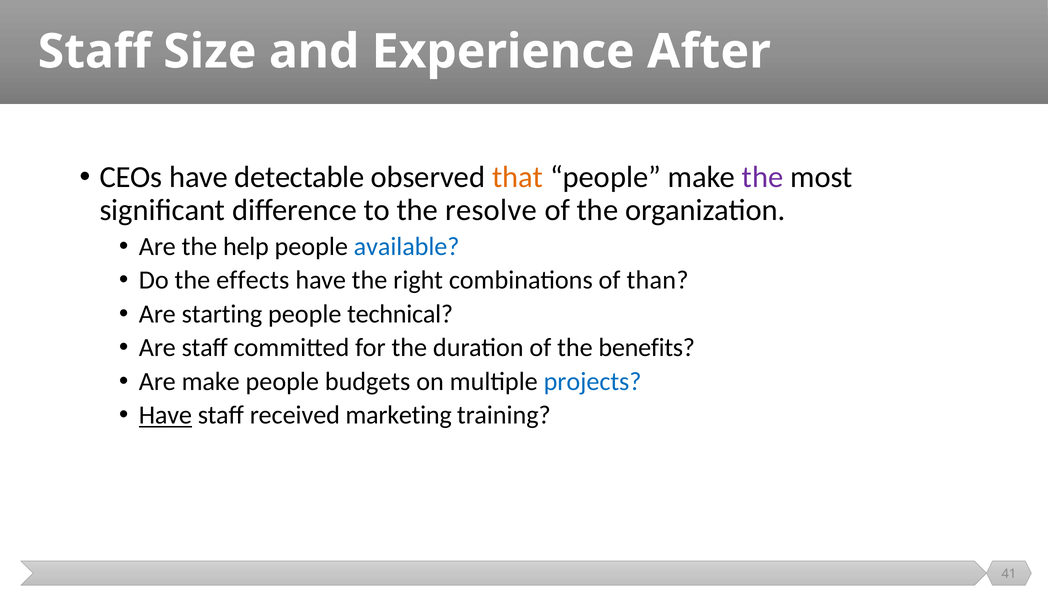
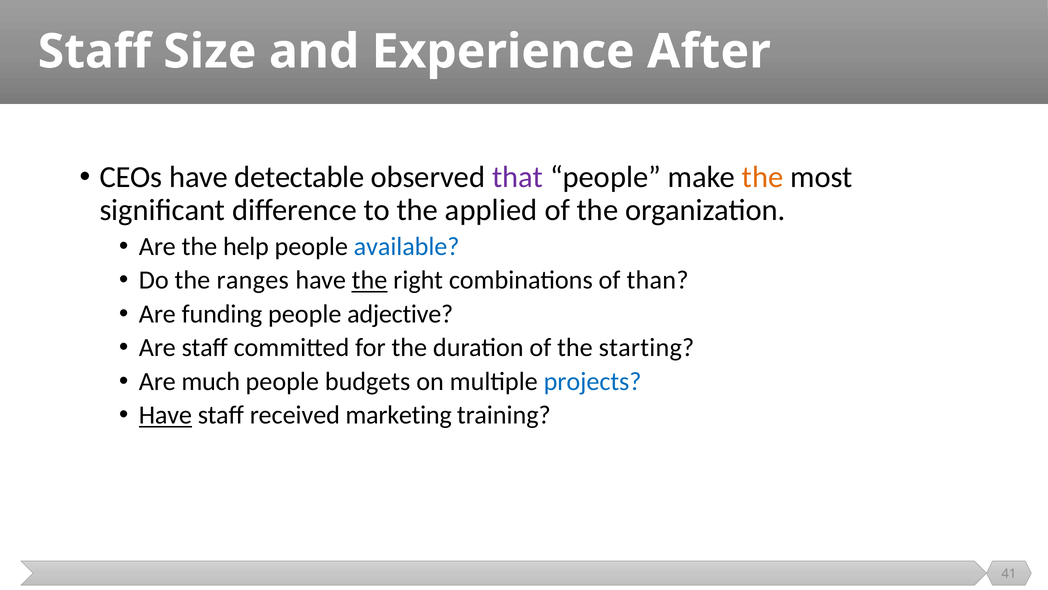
that colour: orange -> purple (518, 177)
the colour: purple -> orange (763, 177)
resolve: resolve -> applied (491, 210)
effects: effects -> ranges (253, 280)
the underline: none -> present (370, 280)
starting: starting -> funding (222, 314)
technical: technical -> adjective (400, 314)
benefits: benefits -> starting (646, 348)
Are make: make -> much (211, 381)
